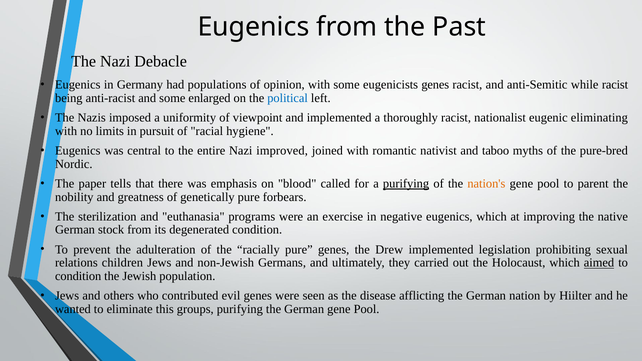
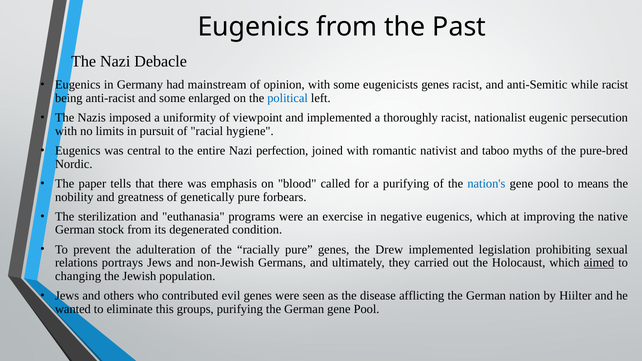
populations: populations -> mainstream (217, 85)
eliminating: eliminating -> persecution (599, 118)
improved: improved -> perfection (282, 151)
purifying underline: present -> none (406, 184)
nation's colour: orange -> blue (486, 184)
parent: parent -> means (593, 184)
children: children -> portrays (122, 263)
condition: condition -> changing (78, 276)
